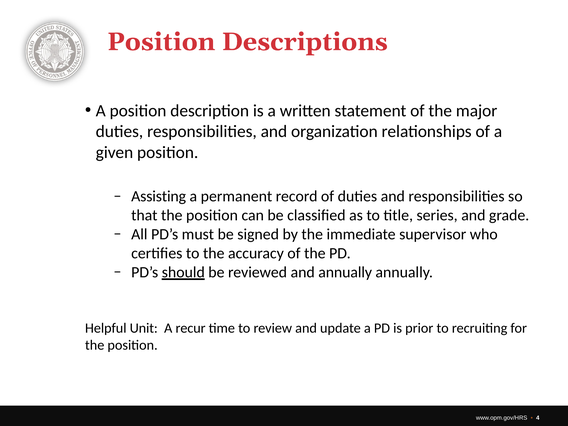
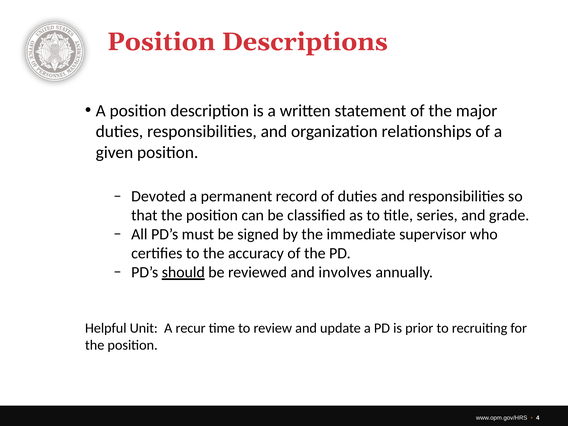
Assisting: Assisting -> Devoted (159, 196)
and annually: annually -> involves (345, 272)
